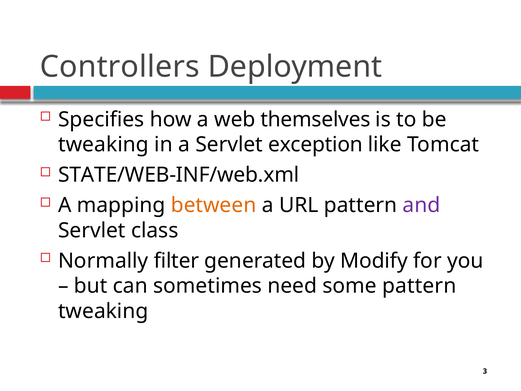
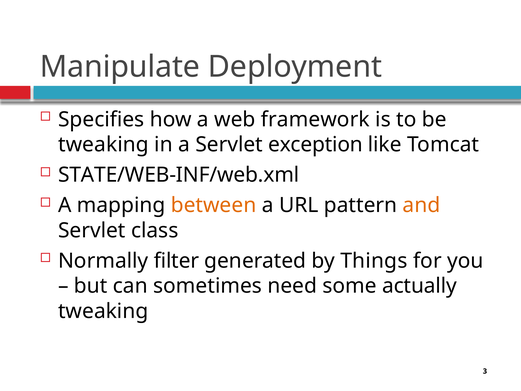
Controllers: Controllers -> Manipulate (120, 67)
themselves: themselves -> framework (315, 119)
and colour: purple -> orange (421, 205)
Modify: Modify -> Things (374, 261)
some pattern: pattern -> actually (419, 286)
